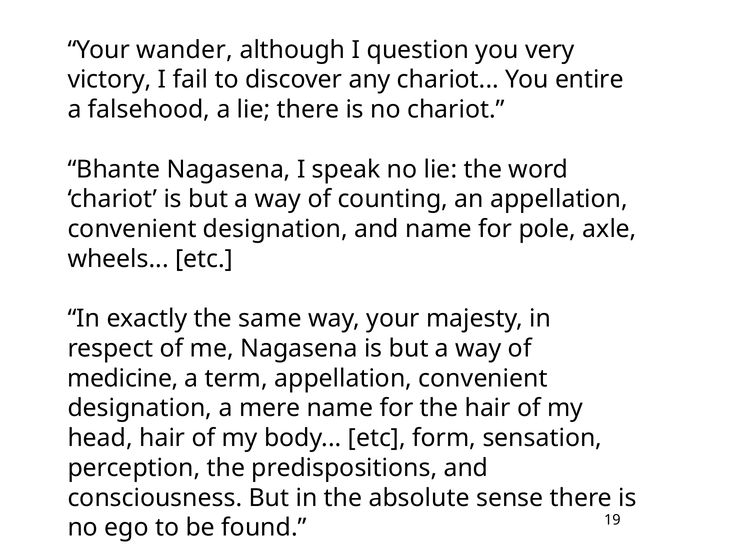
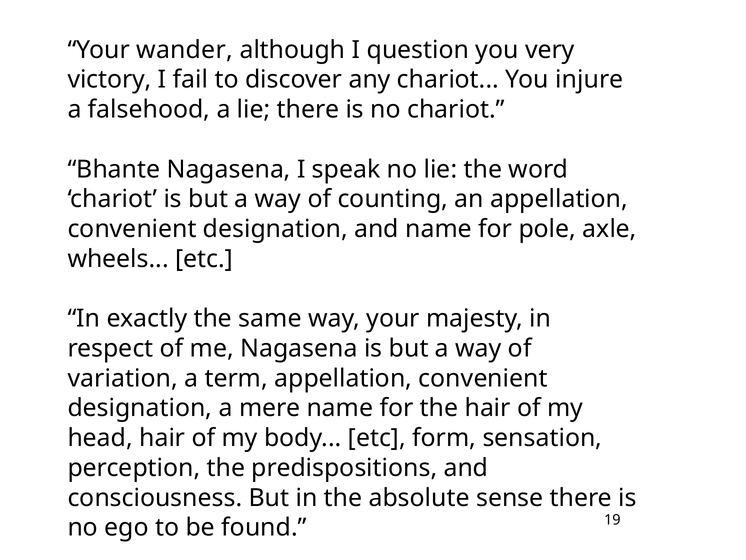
entire: entire -> injure (589, 80)
medicine: medicine -> variation (123, 378)
